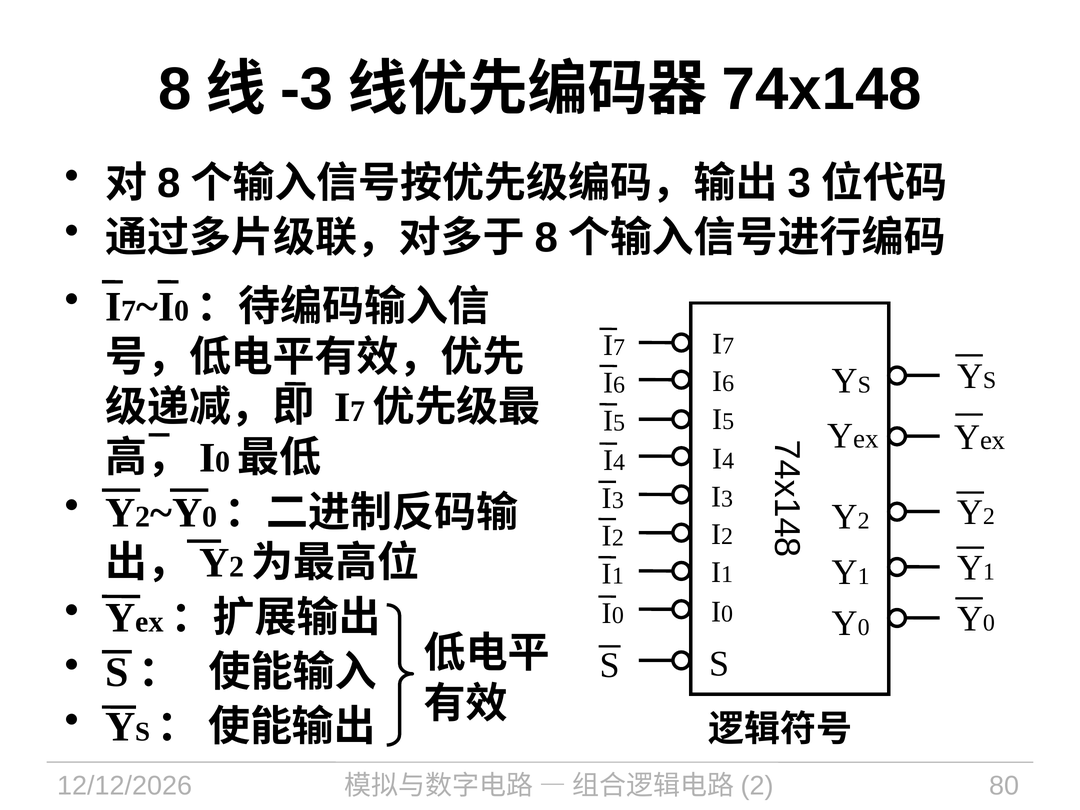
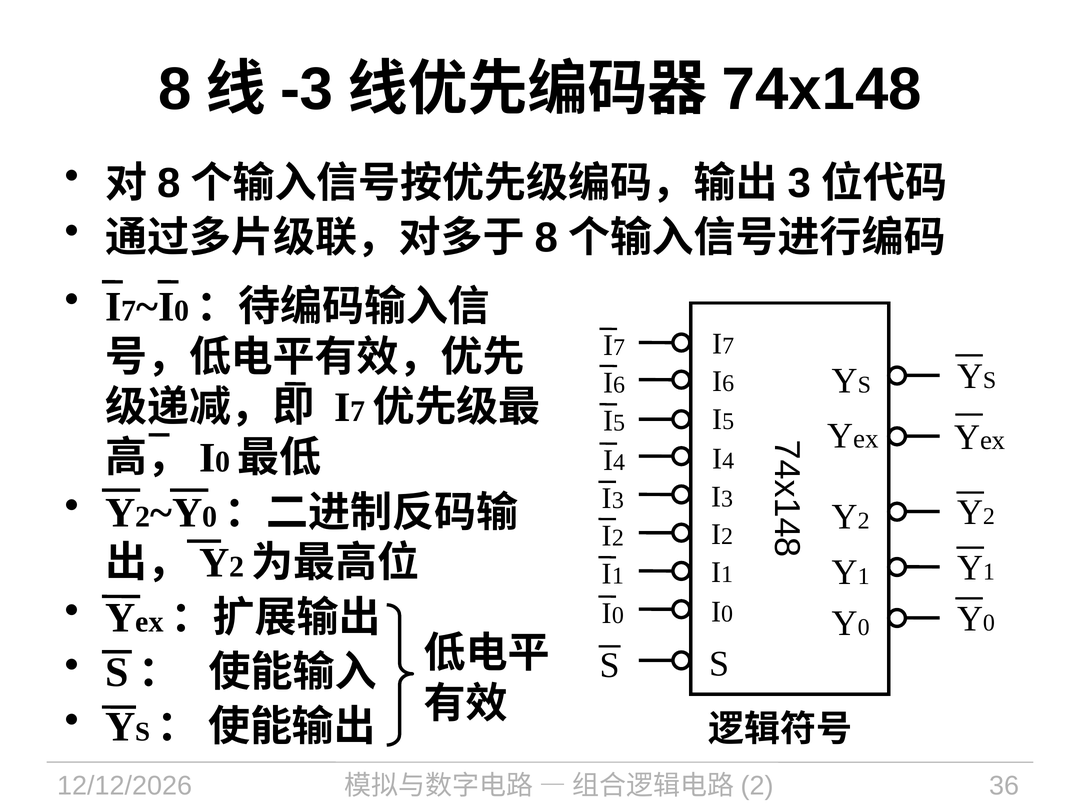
80: 80 -> 36 (1004, 786)
